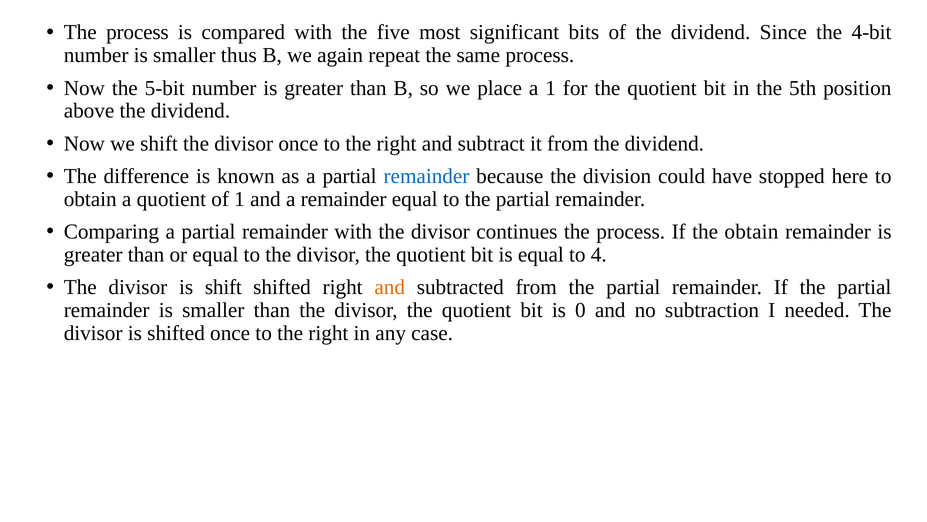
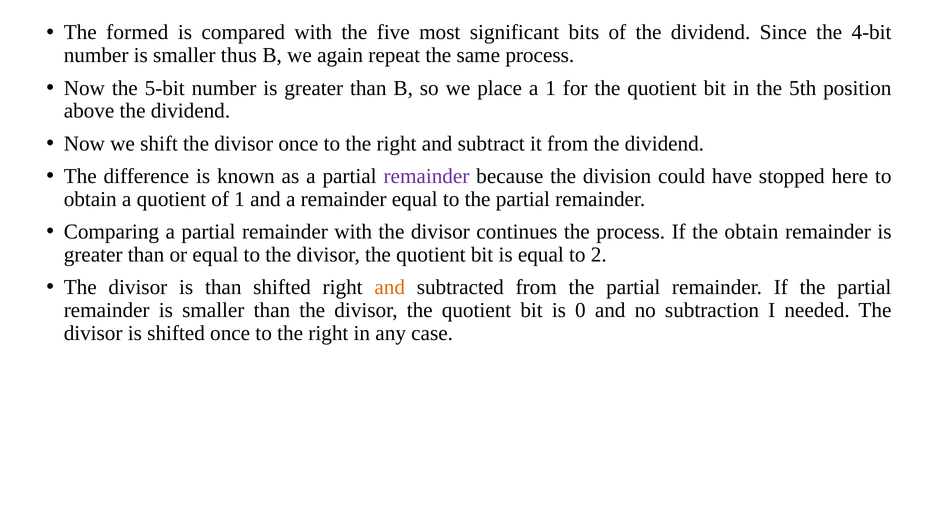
process: process -> formed (137, 32)
remainder colour: blue -> purple (426, 176)
4: 4 -> 2 (599, 254)
is shift: shift -> than (223, 287)
